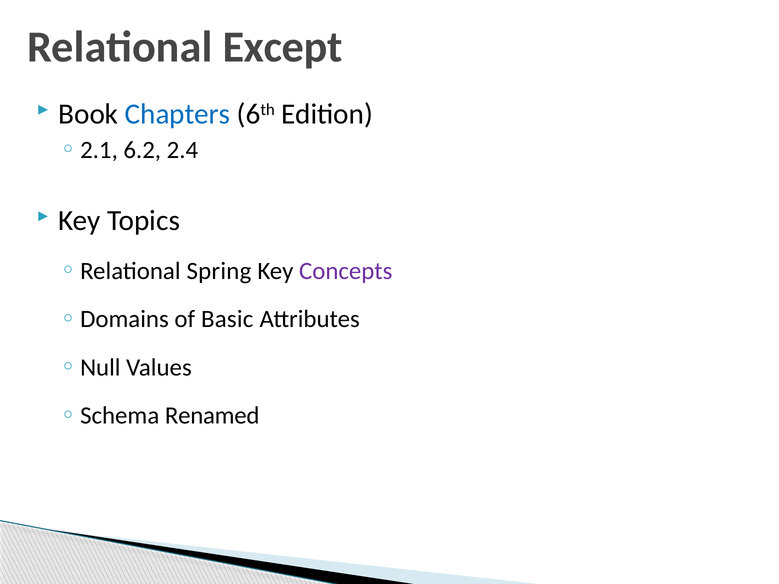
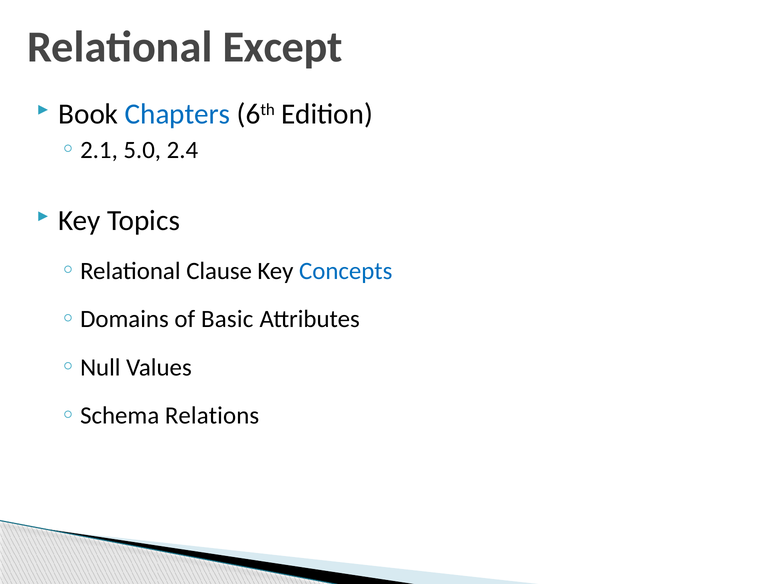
6.2: 6.2 -> 5.0 (142, 150)
Spring: Spring -> Clause (219, 271)
Concepts colour: purple -> blue (346, 271)
Renamed: Renamed -> Relations (212, 416)
